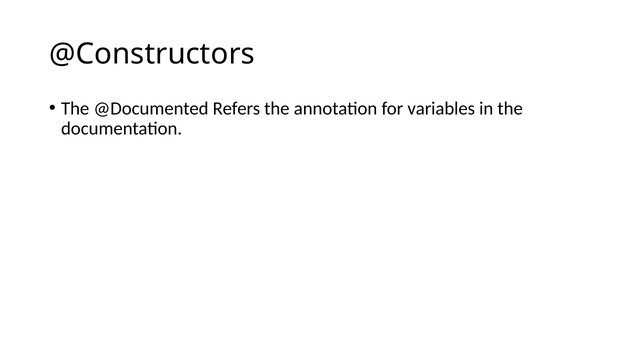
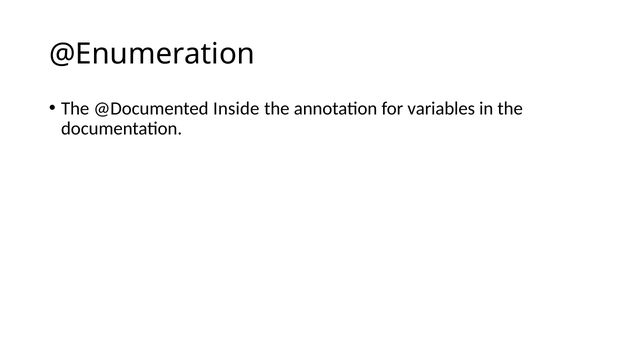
@Constructors: @Constructors -> @Enumeration (152, 54)
Refers: Refers -> Inside (236, 109)
